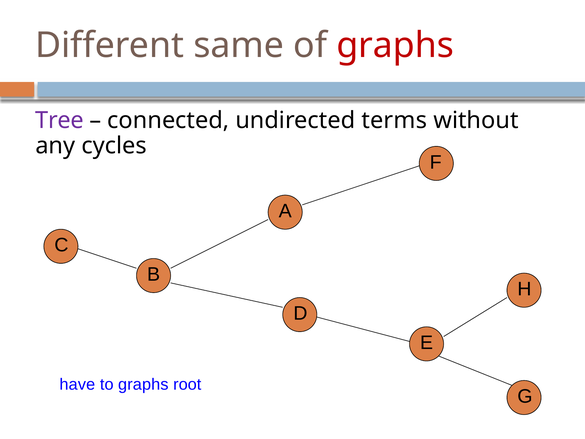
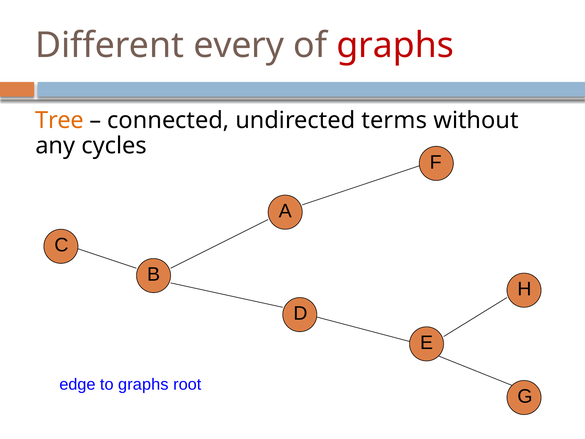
same: same -> every (239, 45)
Tree colour: purple -> orange (60, 120)
have: have -> edge (77, 384)
